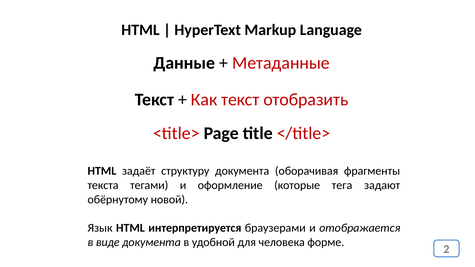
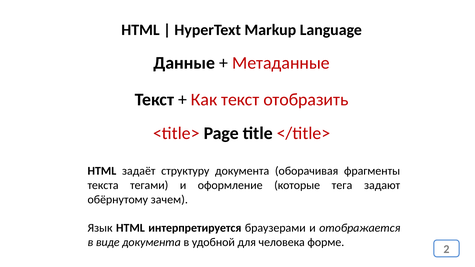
новой: новой -> зачем (169, 200)
